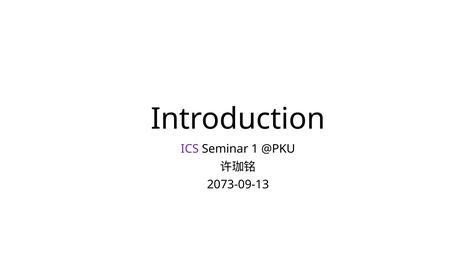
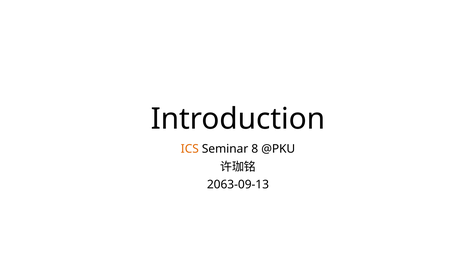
ICS colour: purple -> orange (190, 149)
1: 1 -> 8 (255, 149)
2073-09-13: 2073-09-13 -> 2063-09-13 (238, 184)
